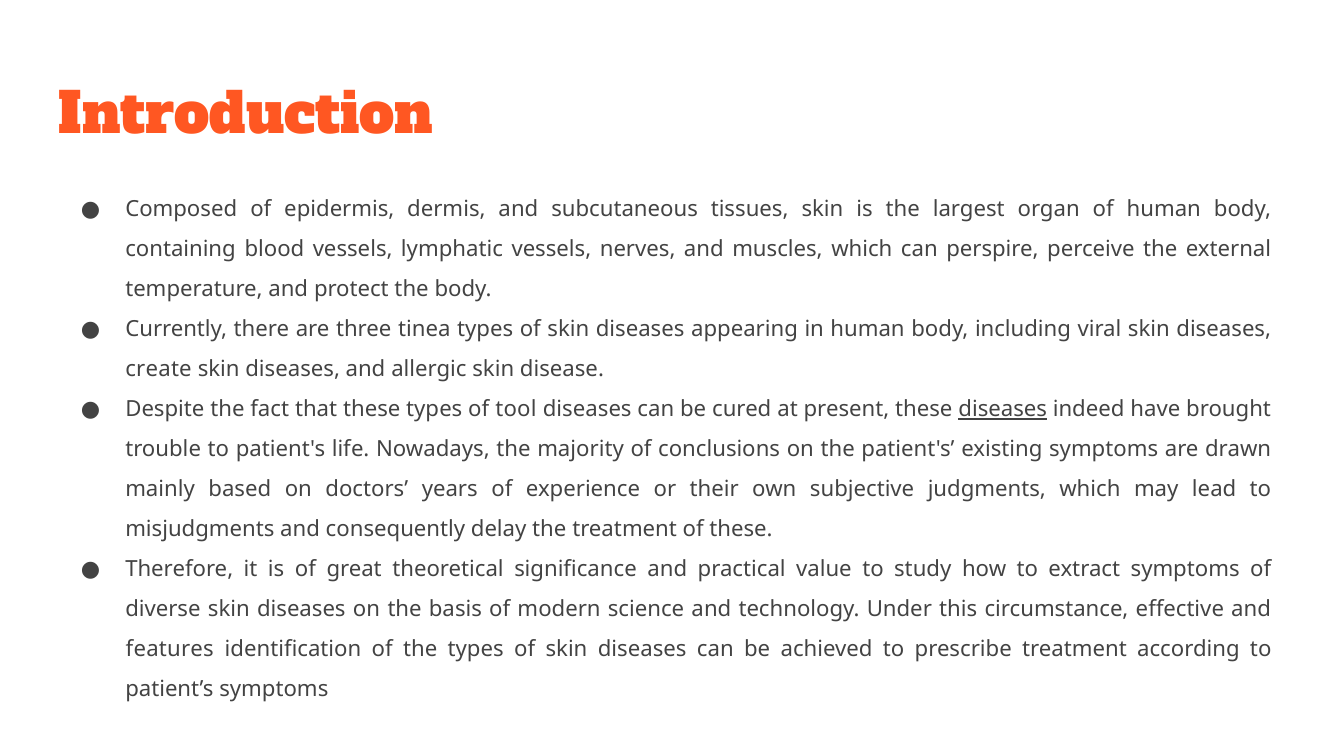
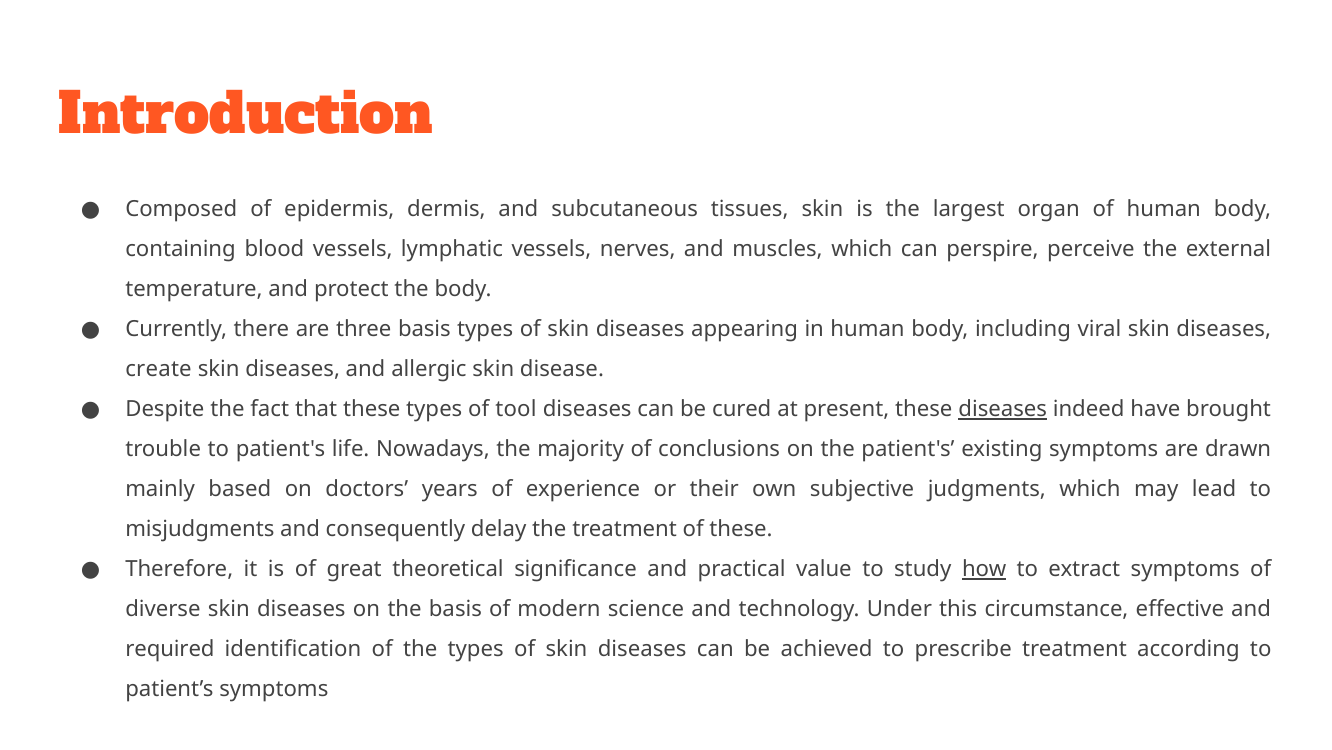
three tinea: tinea -> basis (424, 329)
how underline: none -> present (984, 569)
features: features -> required (170, 649)
